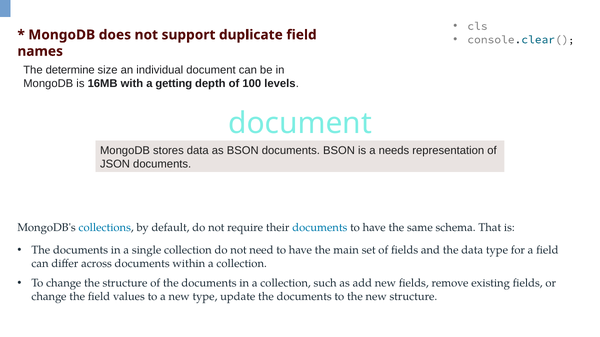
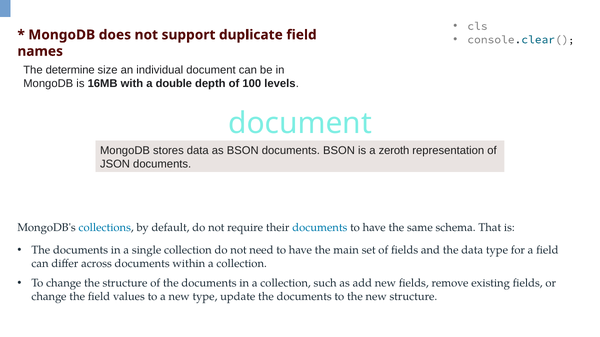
getting: getting -> double (174, 84)
needs: needs -> zeroth (394, 151)
